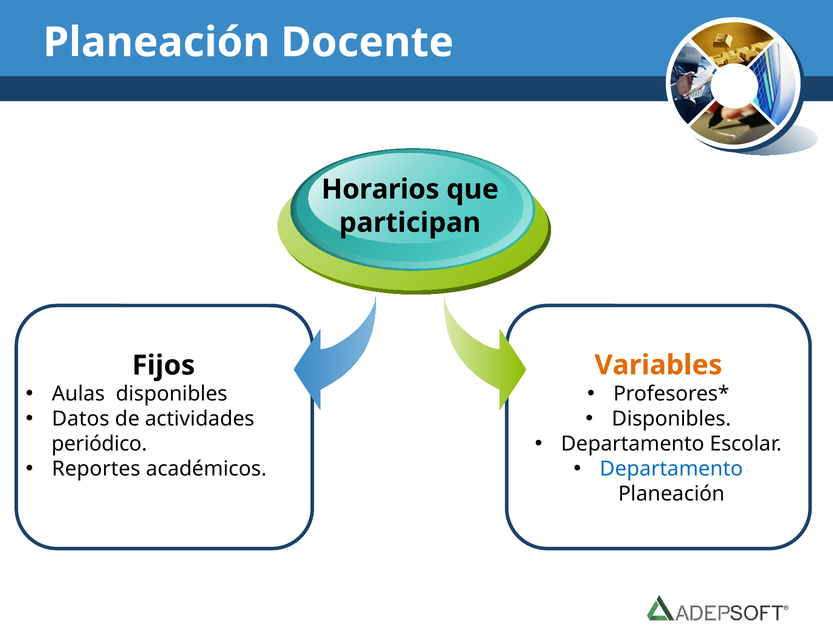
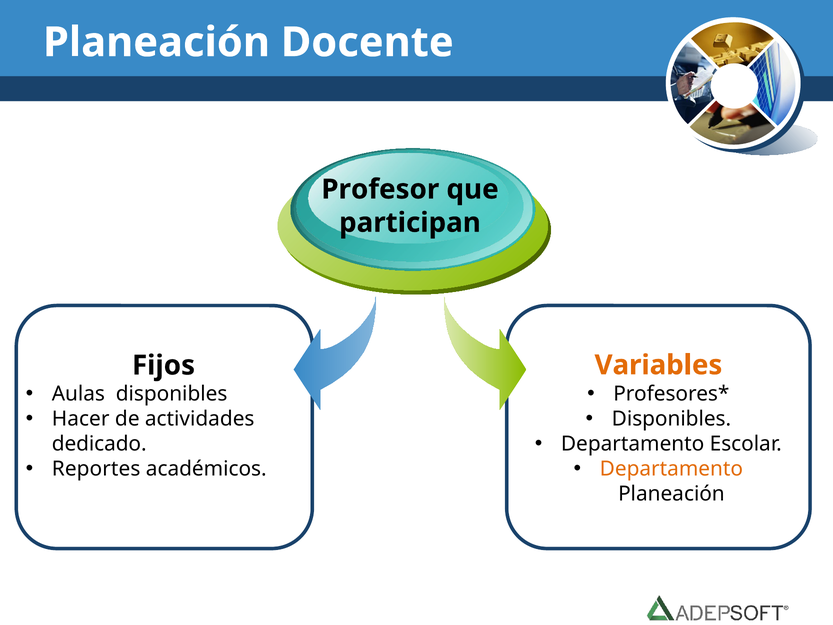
Horarios: Horarios -> Profesor (380, 189)
Datos: Datos -> Hacer (81, 419)
periódico: periódico -> dedicado (99, 444)
Departamento colour: blue -> orange (671, 469)
